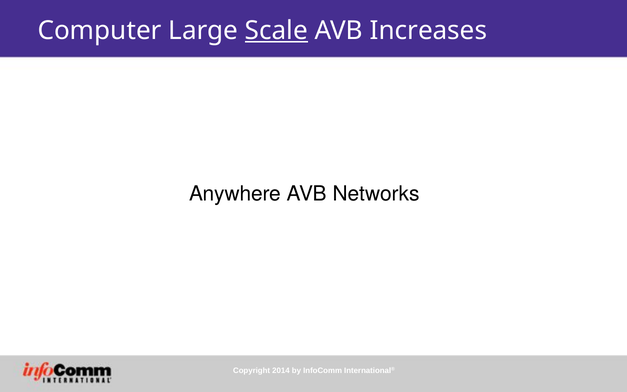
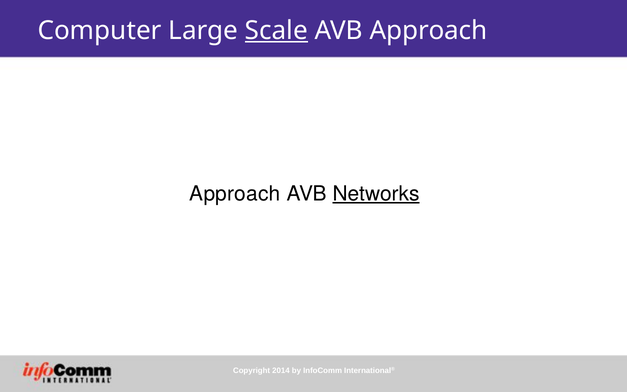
AVB Increases: Increases -> Approach (429, 31)
Anywhere: Anywhere -> Approach (235, 194)
Networks underline: none -> present (376, 194)
